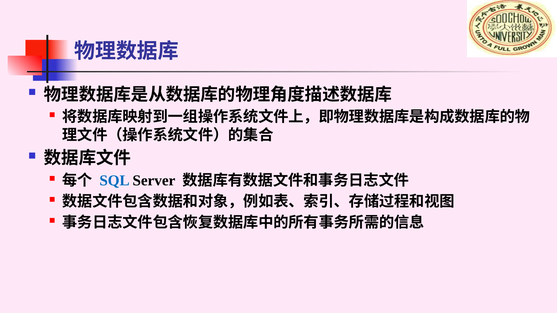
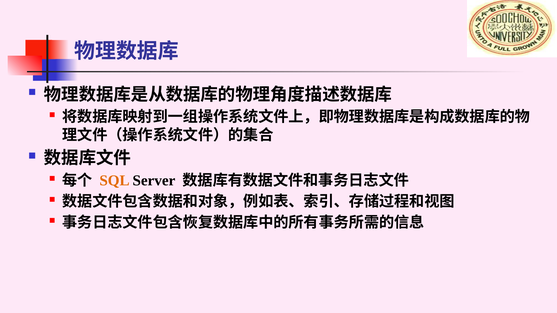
SQL colour: blue -> orange (115, 181)
